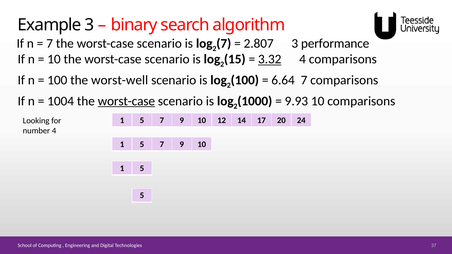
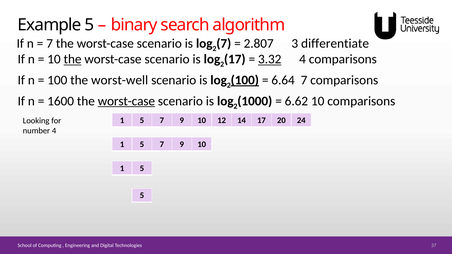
Example 3: 3 -> 5 (89, 25)
performance: performance -> differentiate (335, 44)
the underline: none -> present (73, 59)
15: 15 -> 17 (235, 59)
100 underline: none -> present (245, 80)
1004: 1004 -> 1600 (61, 101)
9.93: 9.93 -> 6.62 (296, 101)
